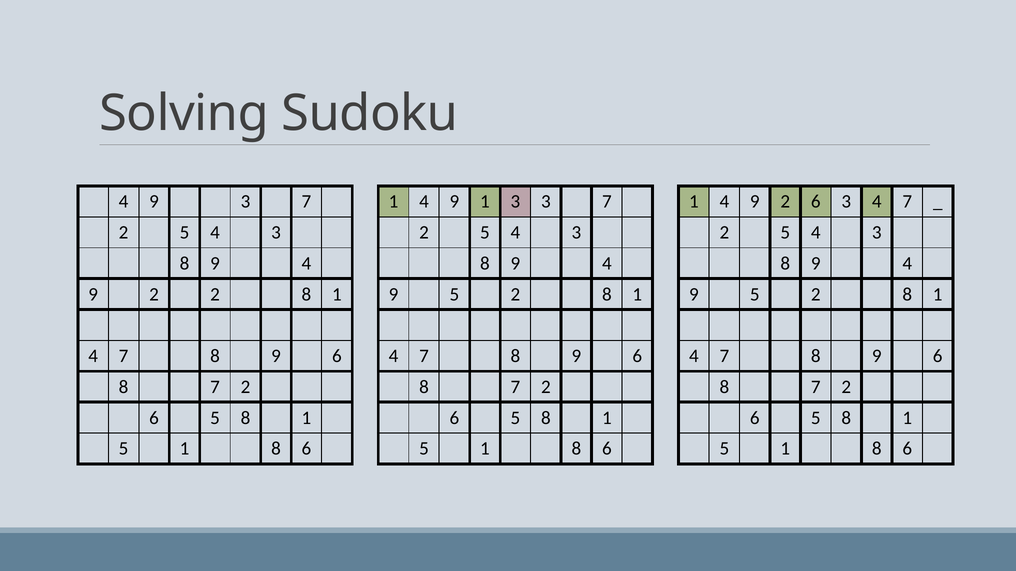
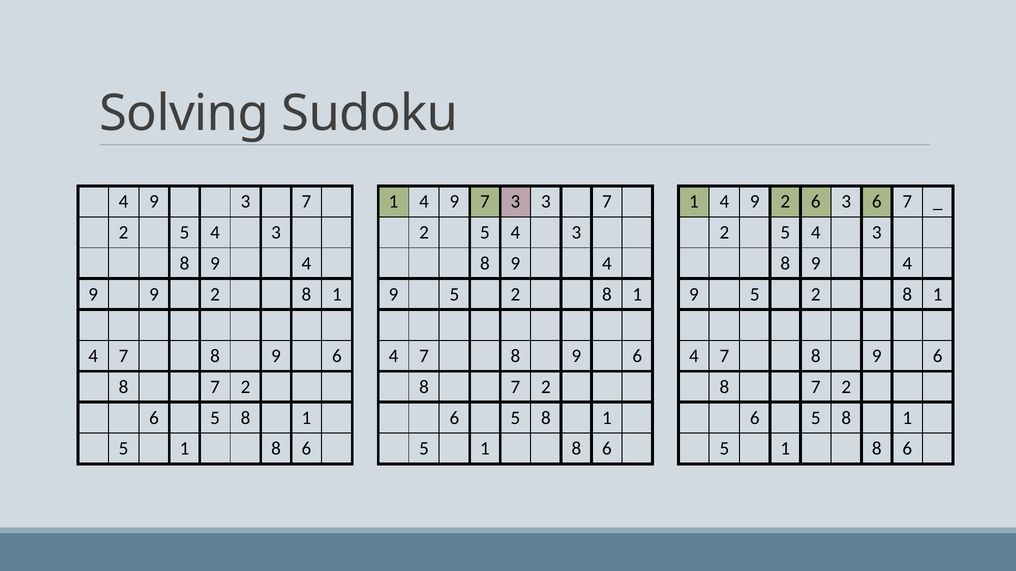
9 1: 1 -> 7 (485, 202)
3 4: 4 -> 6 (877, 202)
2: 2 -> 9 (154, 295)
